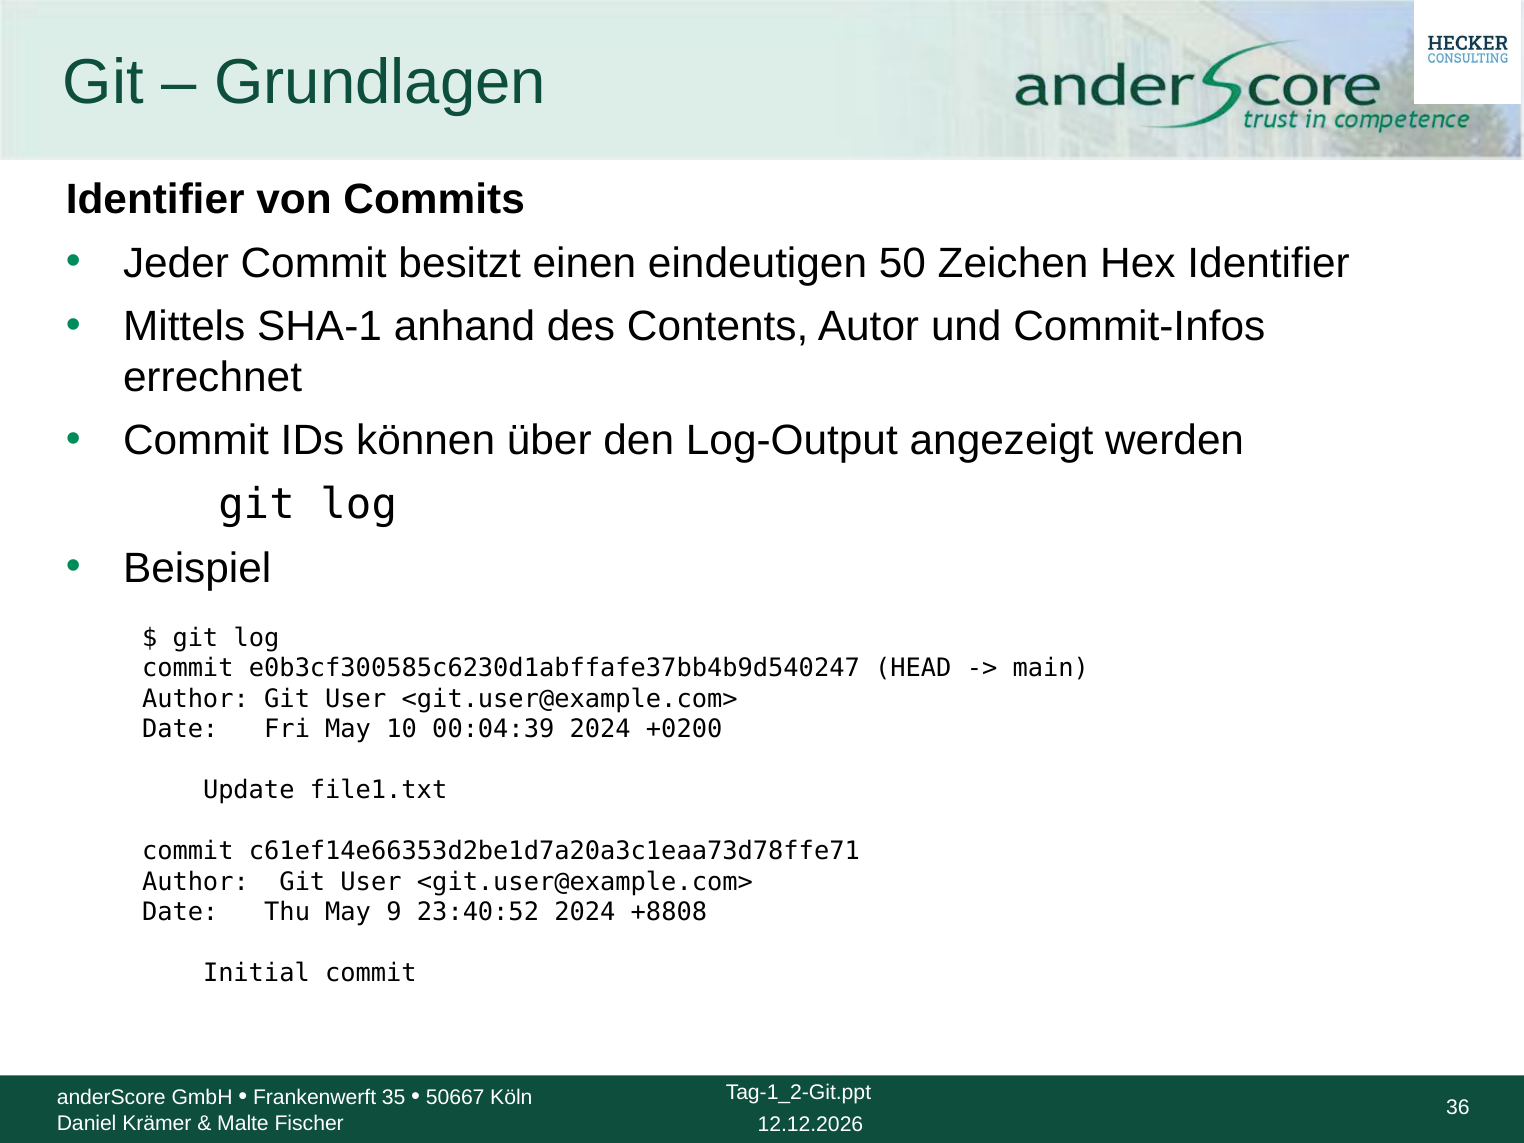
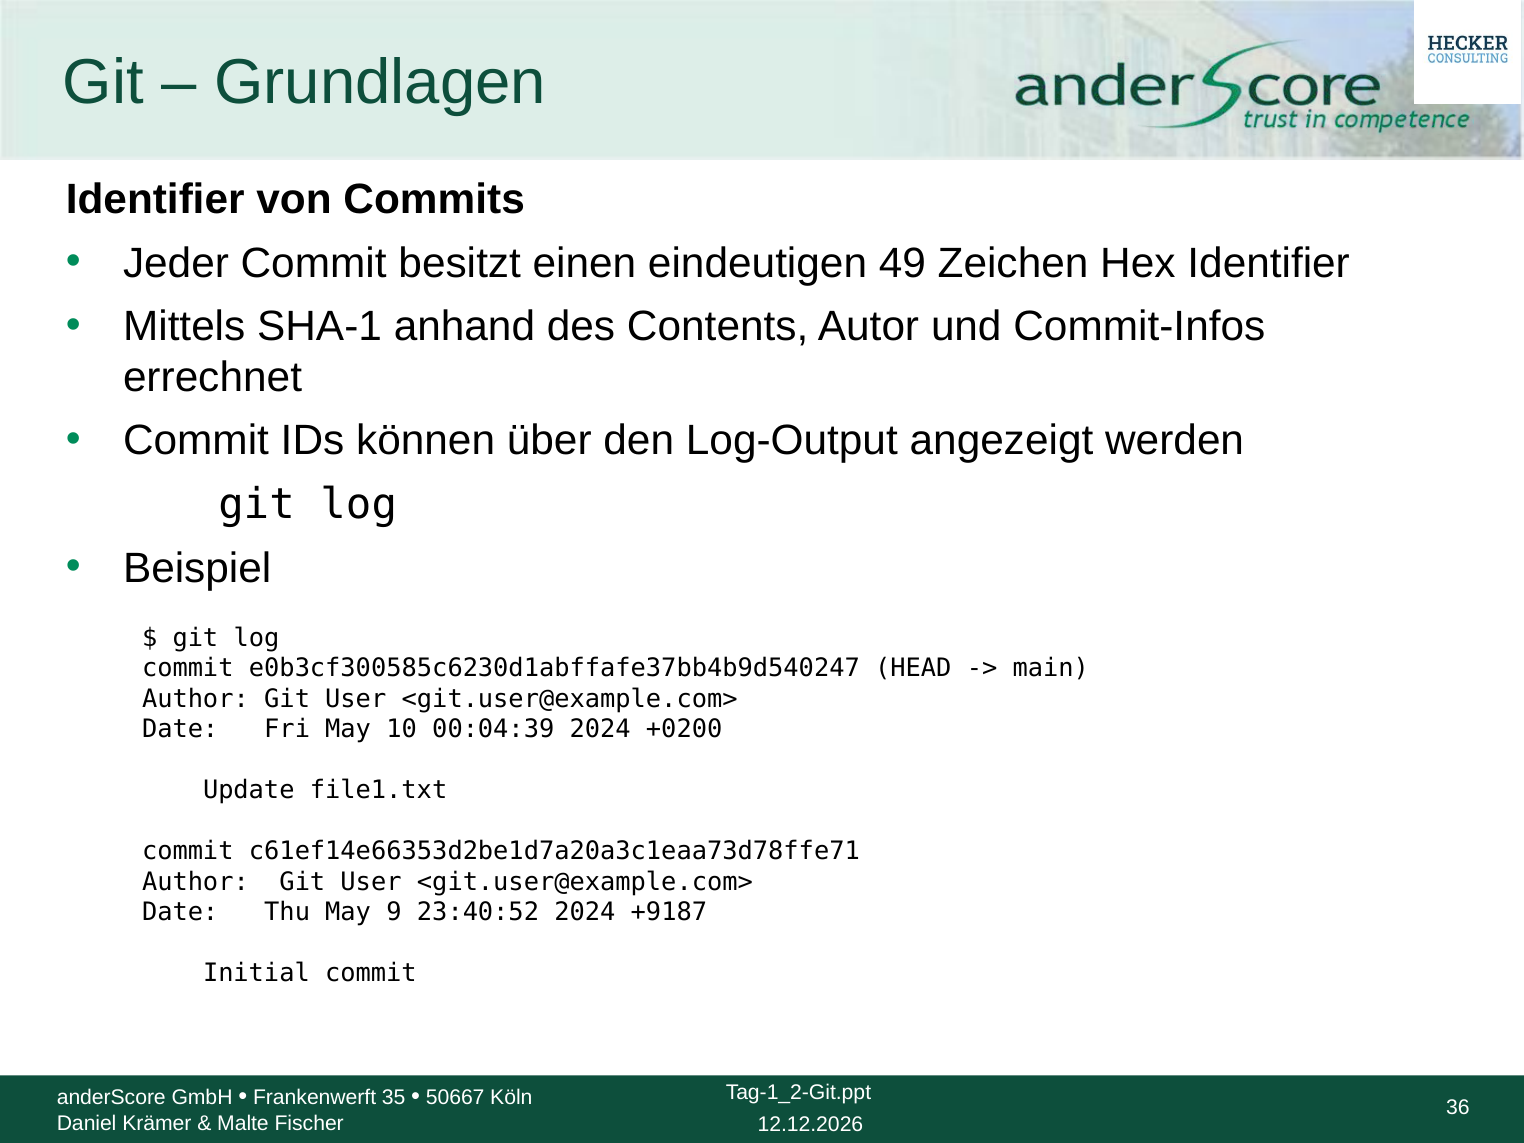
50: 50 -> 49 (902, 263)
+8808: +8808 -> +9187 (669, 912)
